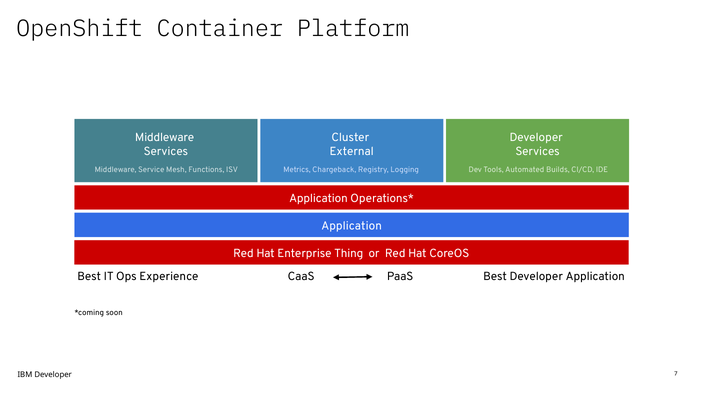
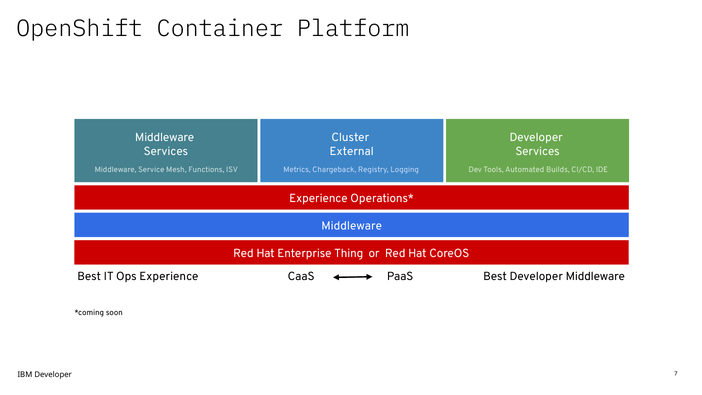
Application: Application -> Experience (318, 198)
Application: Application -> Middleware (352, 226)
Developer Application: Application -> Middleware (595, 276)
